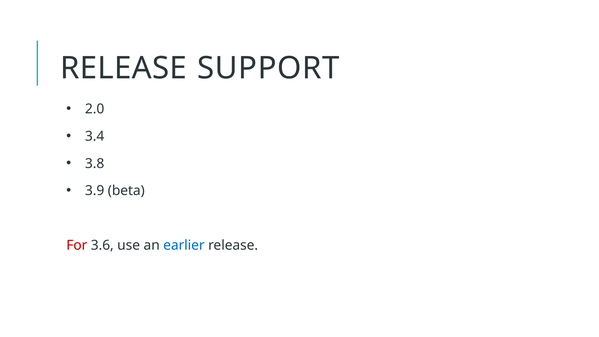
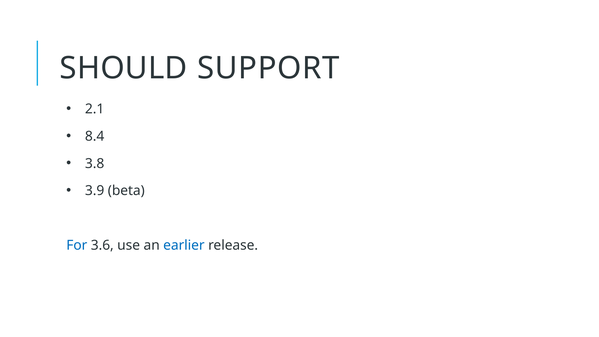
RELEASE: RELEASE -> SHOULD (124, 68)
2.0: 2.0 -> 2.1 (95, 109)
3.4: 3.4 -> 8.4 (95, 136)
For colour: red -> blue (77, 245)
